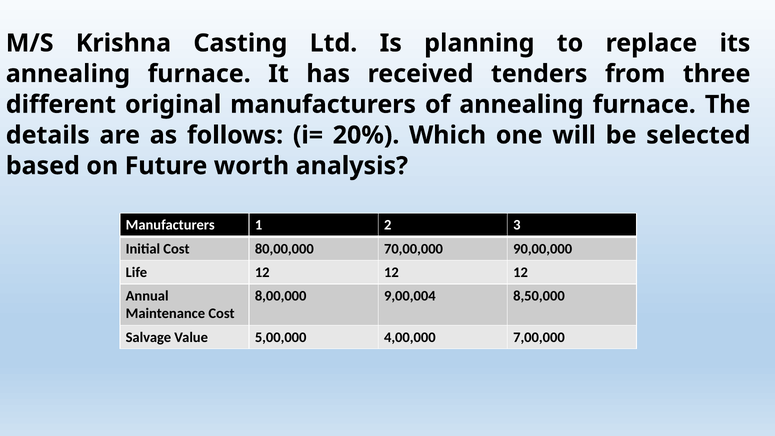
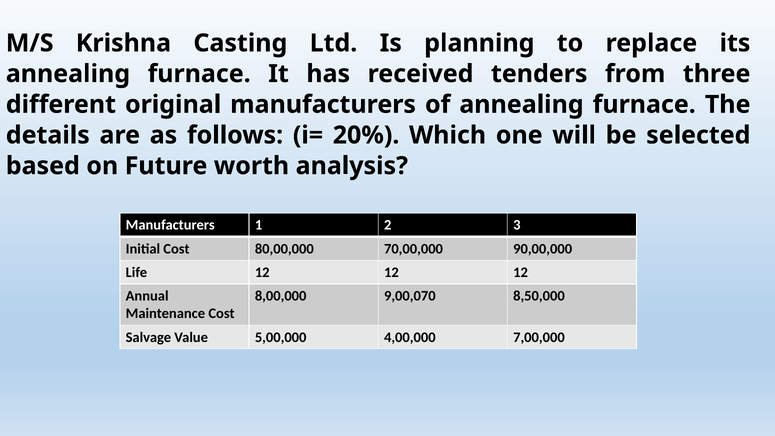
9,00,004: 9,00,004 -> 9,00,070 (410, 296)
